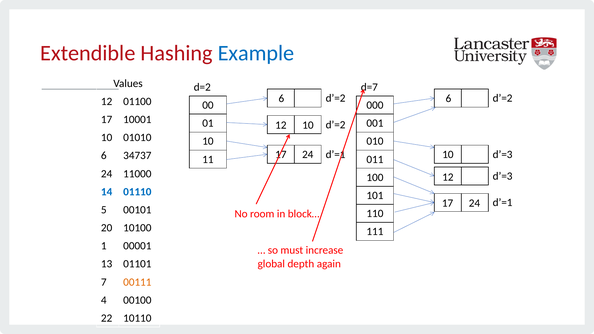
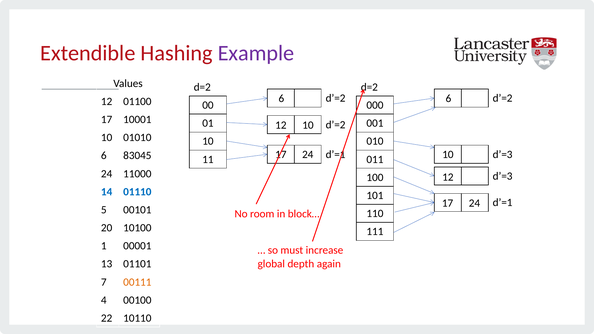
Example colour: blue -> purple (256, 53)
d=7: d=7 -> d=2 (369, 87)
34737: 34737 -> 83045 (137, 156)
